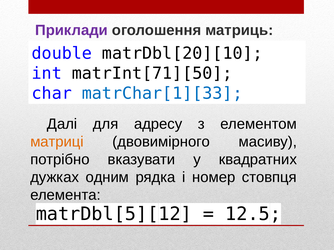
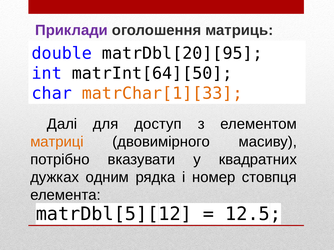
matrDbl[20][10: matrDbl[20][10 -> matrDbl[20][95 (182, 53)
matrInt[71][50: matrInt[71][50 -> matrInt[64][50 (152, 74)
matrChar[1][33 colour: blue -> orange (162, 94)
адресу: адресу -> доступ (158, 124)
